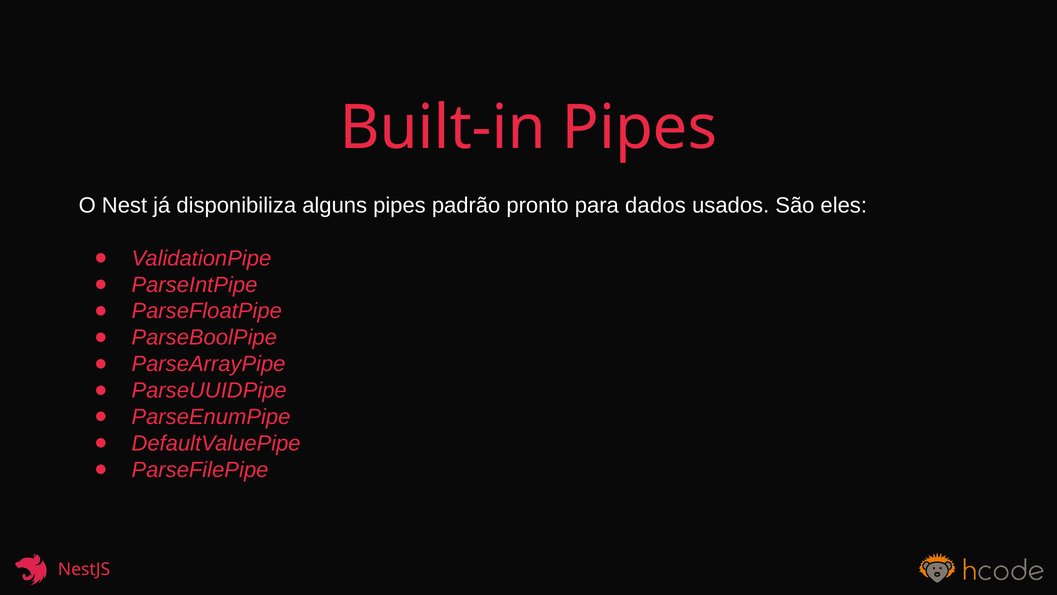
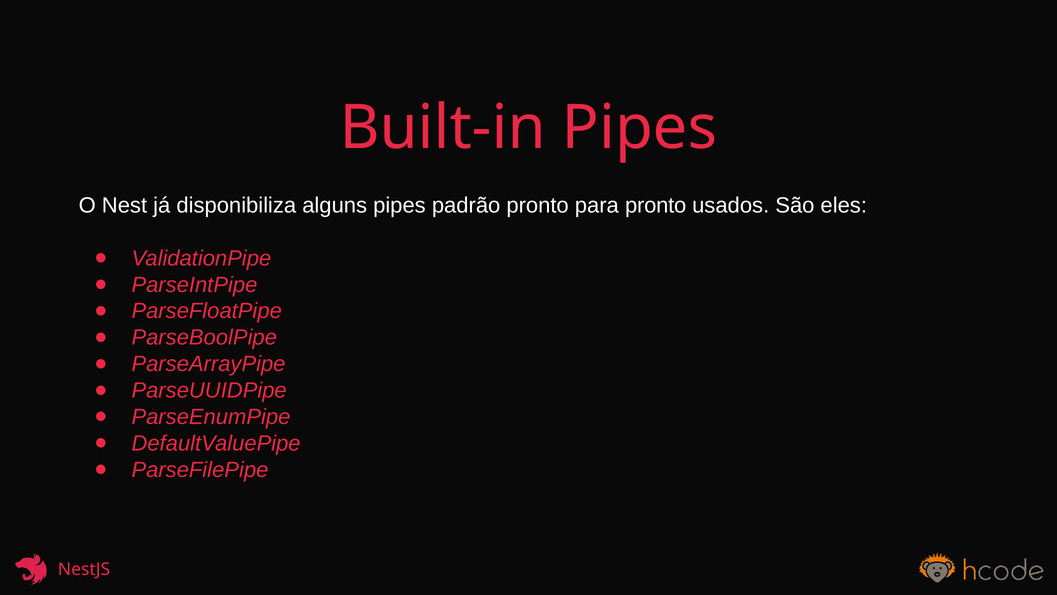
para dados: dados -> pronto (656, 205)
